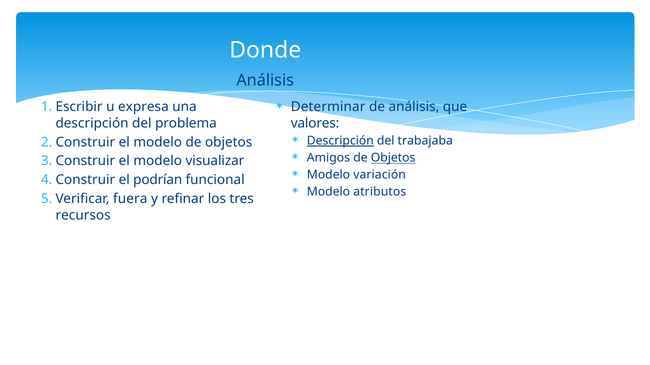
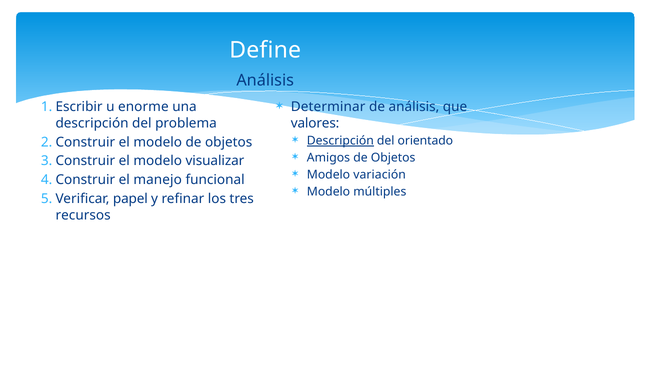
Donde: Donde -> Define (265, 50)
expresa: expresa -> enorme (143, 107)
trabajaba: trabajaba -> orientado (425, 141)
Objetos underline: present -> none (393, 158)
podrían: podrían -> manejo (158, 180)
atributos: atributos -> múltiples (380, 192)
fuera: fuera -> papel (130, 199)
